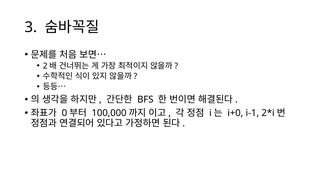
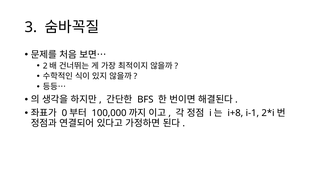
i+0: i+0 -> i+8 (235, 113)
